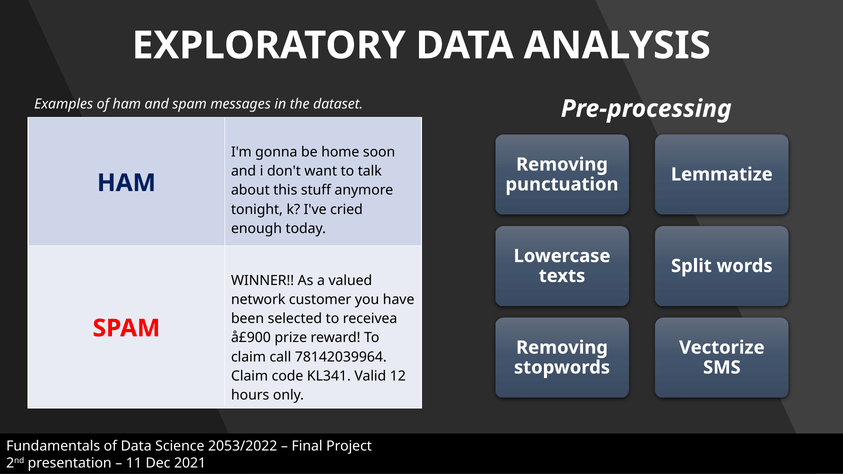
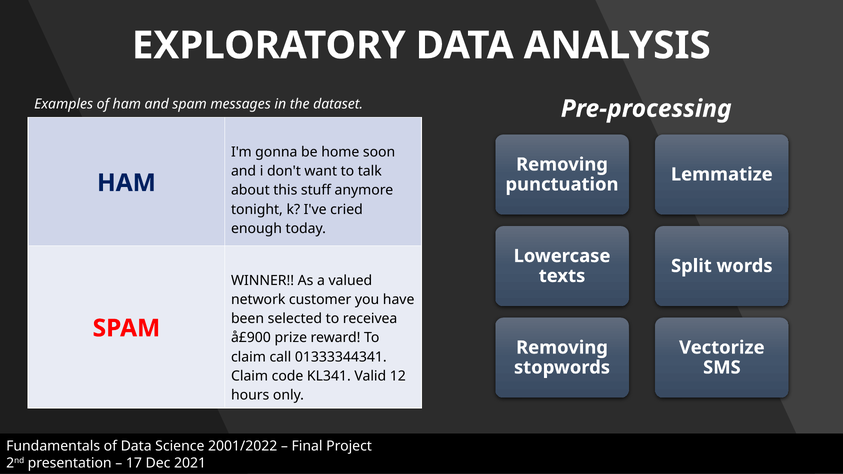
78142039964: 78142039964 -> 01333344341 (341, 357)
2053/2022: 2053/2022 -> 2001/2022 (243, 446)
11: 11 -> 17 (134, 463)
